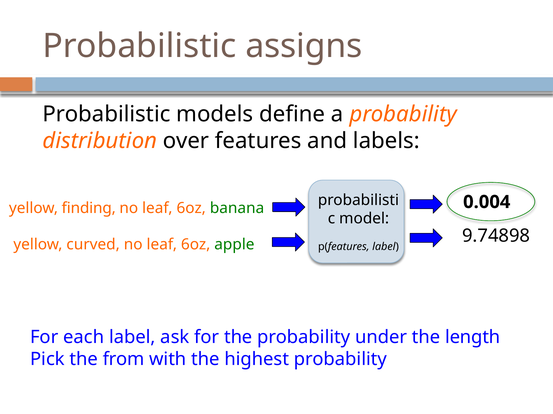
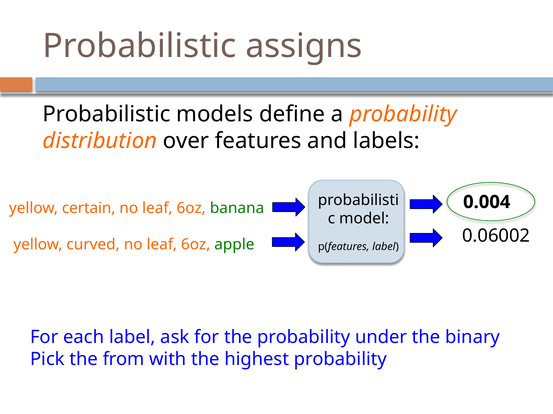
finding: finding -> certain (89, 208)
9.74898: 9.74898 -> 0.06002 (496, 236)
length: length -> binary (473, 338)
